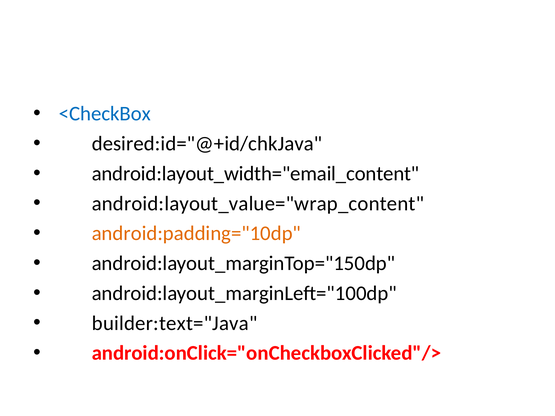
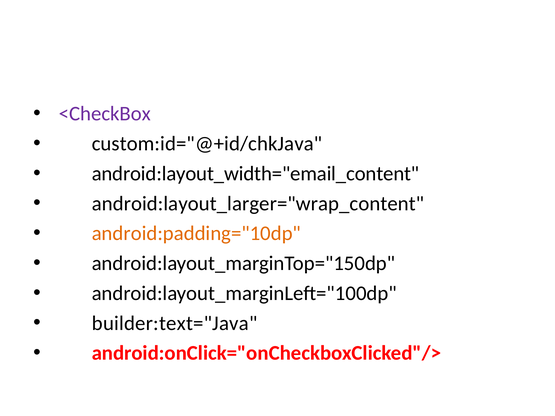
<CheckBox colour: blue -> purple (105, 114)
desired:id="@+id/chkJava: desired:id="@+id/chkJava -> custom:id="@+id/chkJava (207, 144)
android:layout_value="wrap_content: android:layout_value="wrap_content -> android:layout_larger="wrap_content (258, 204)
